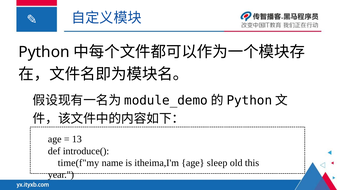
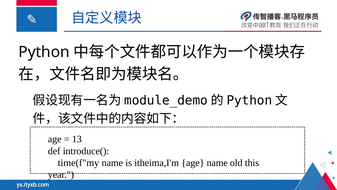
age sleep: sleep -> name (217, 162)
